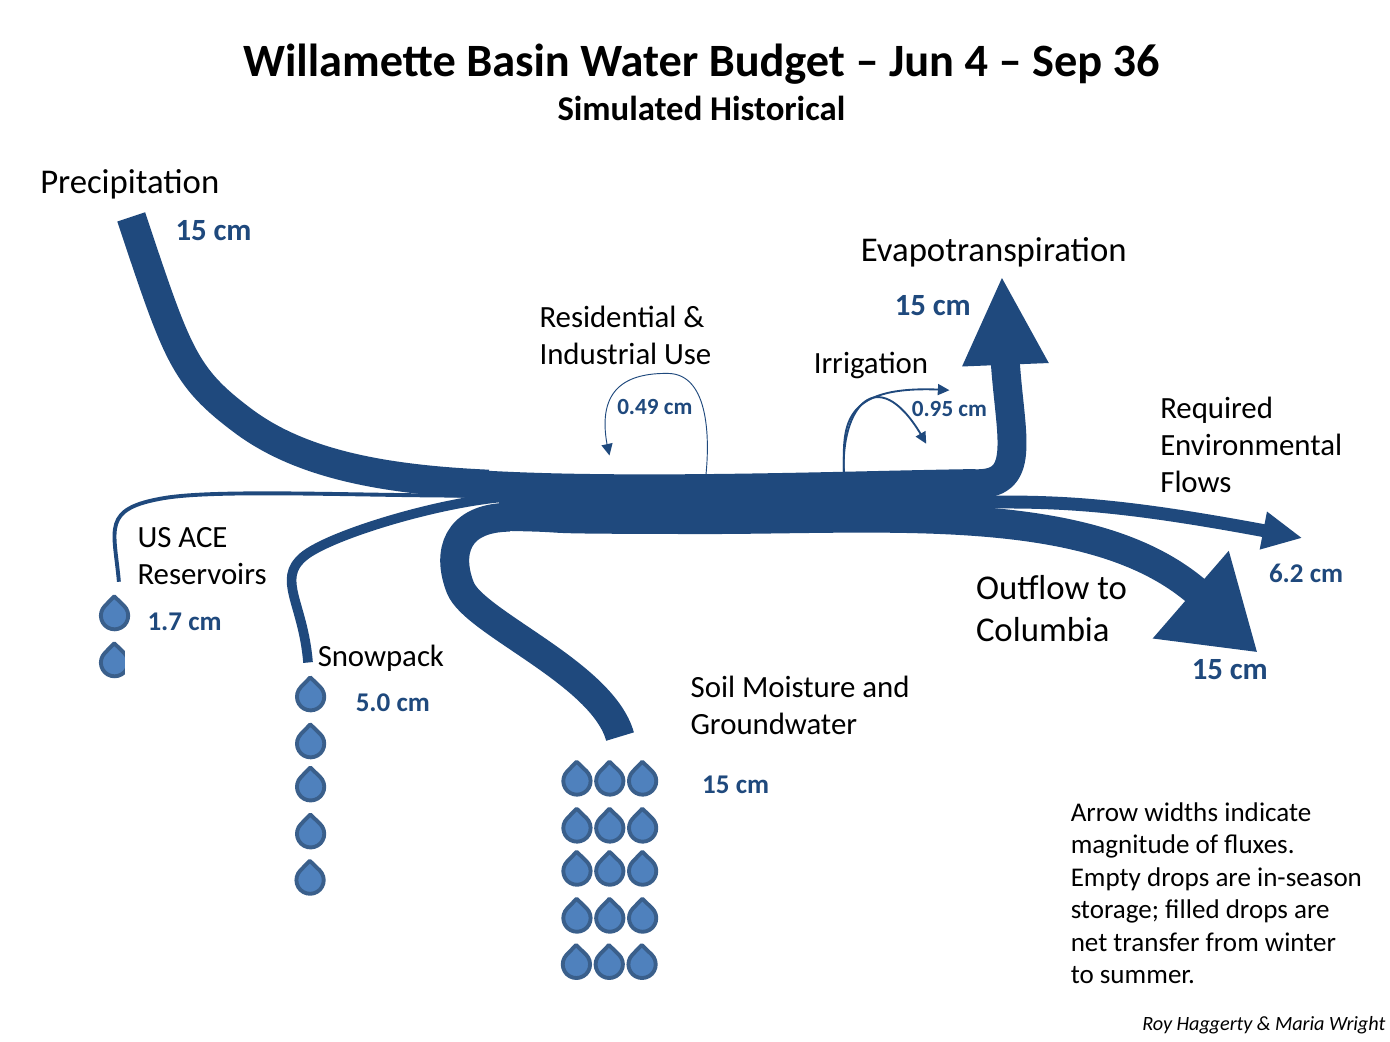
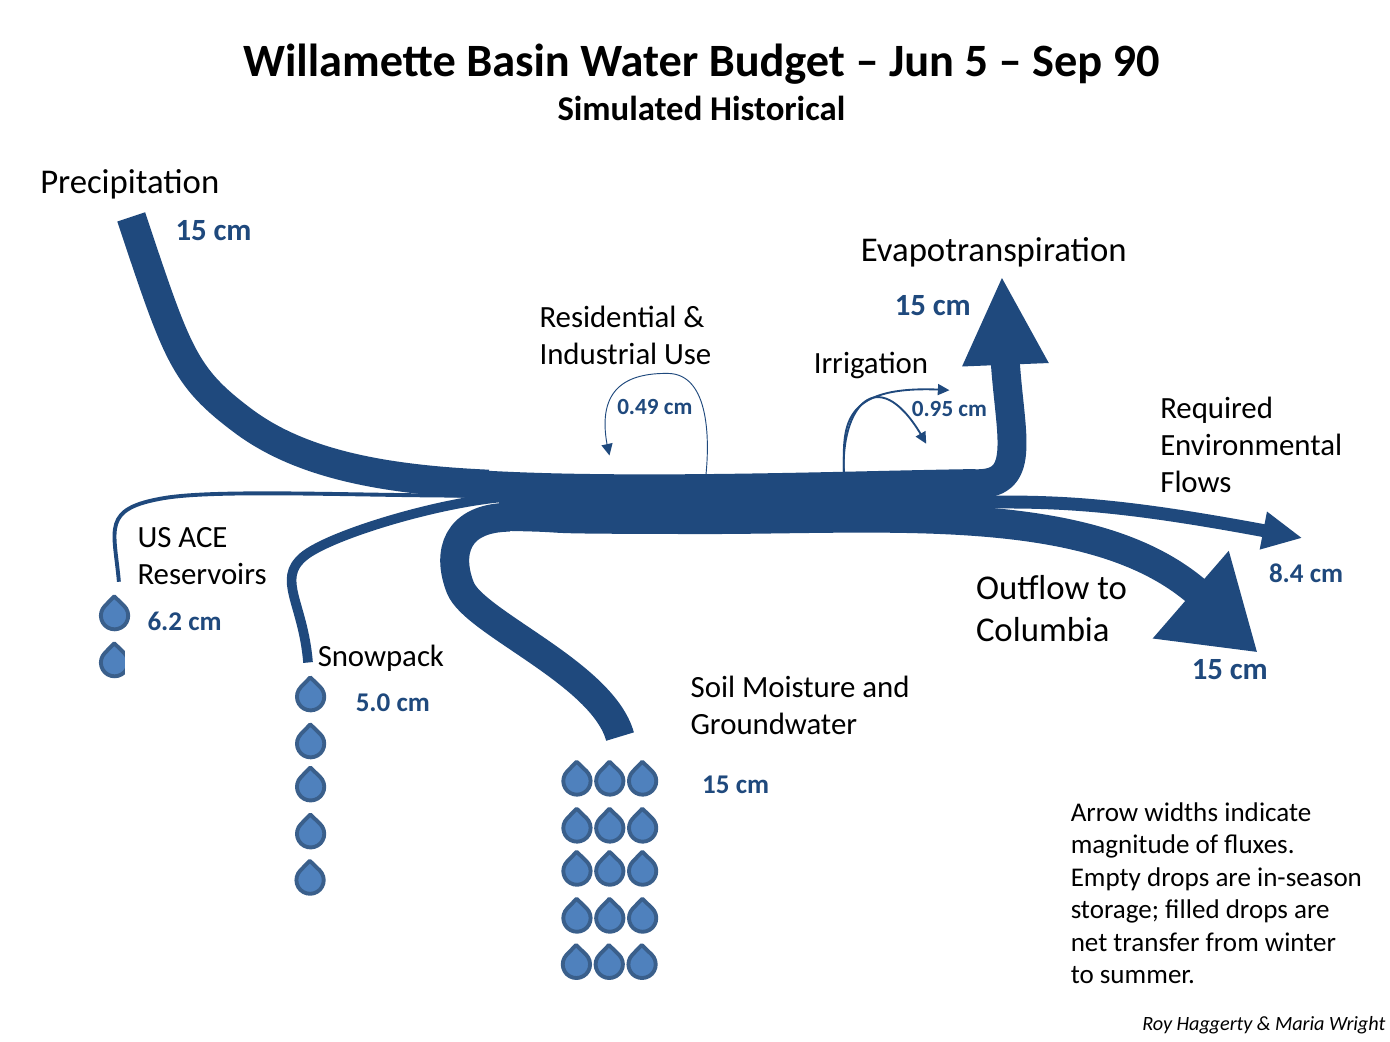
4: 4 -> 5 (976, 61)
36: 36 -> 90 (1136, 61)
6.2: 6.2 -> 8.4 (1286, 574)
1.7: 1.7 -> 6.2 (165, 622)
